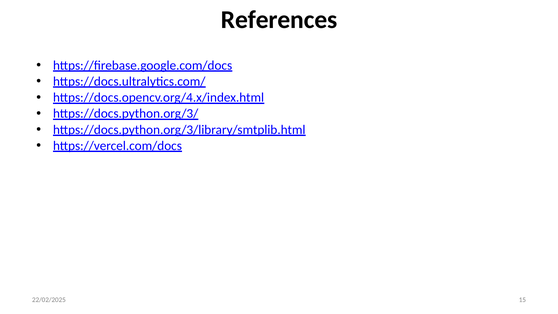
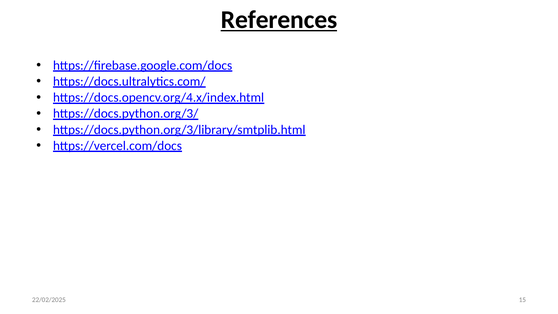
References underline: none -> present (279, 20)
